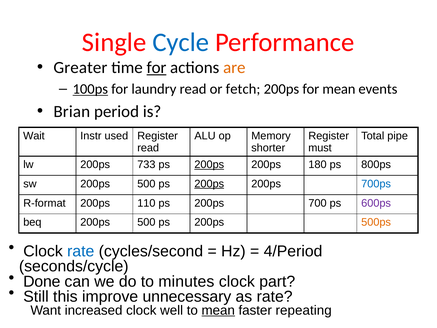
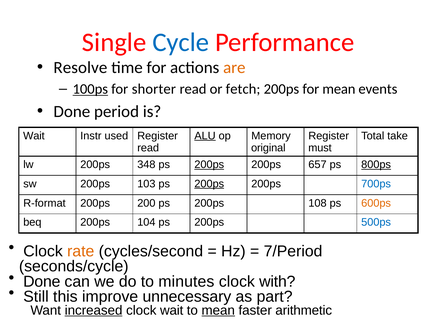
Greater: Greater -> Resolve (80, 67)
for underline: present -> none (156, 67)
laundry: laundry -> shorter (154, 89)
Brian: Brian -> Done (72, 112)
ALU underline: none -> present (205, 136)
pipe: pipe -> take (398, 136)
shorter: shorter -> original (268, 148)
733: 733 -> 348 (146, 165)
180: 180 -> 657 (318, 165)
800ps underline: none -> present (376, 165)
sw 200ps 500: 500 -> 103 (146, 184)
110: 110 -> 200 (146, 203)
700: 700 -> 108 (318, 203)
600ps colour: purple -> orange (376, 203)
beq 200ps 500: 500 -> 104 (146, 222)
500ps colour: orange -> blue (376, 222)
rate colour: blue -> orange (81, 251)
4/Period: 4/Period -> 7/Period (293, 251)
part: part -> with (277, 281)
as rate: rate -> part (275, 296)
increased underline: none -> present (94, 310)
clock well: well -> wait (172, 310)
repeating: repeating -> arithmetic (304, 310)
